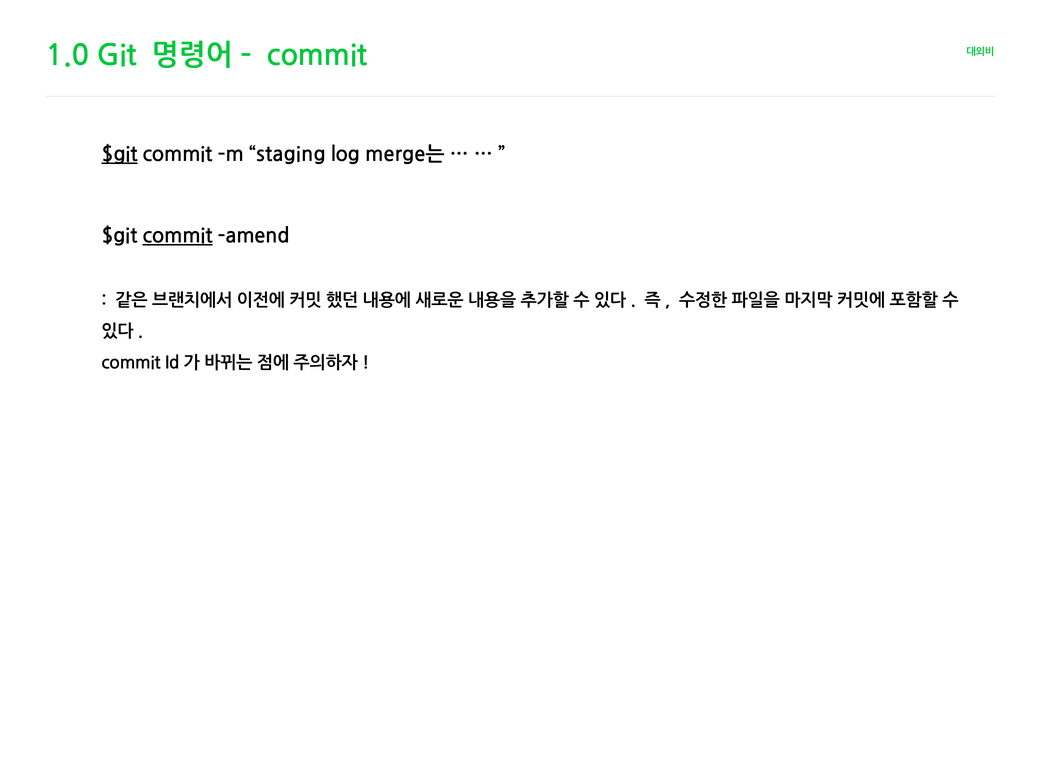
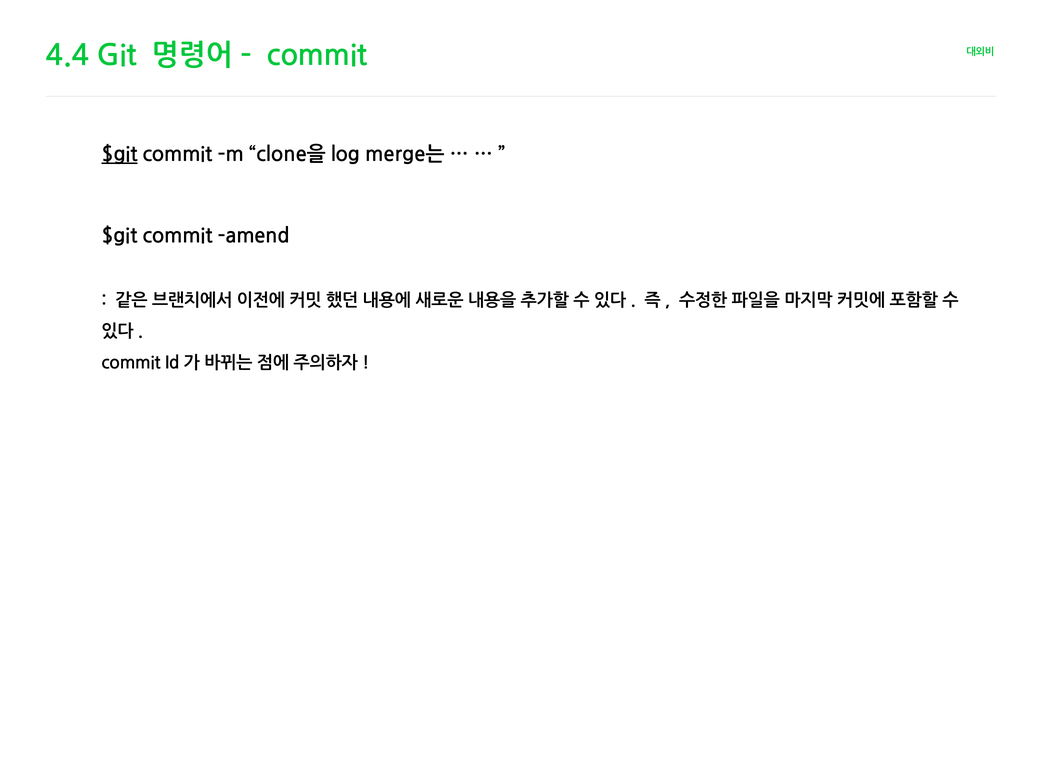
1.0: 1.0 -> 4.4 (68, 56)
staging: staging -> clone을 (287, 155)
commit underline: present -> none (177, 236)
